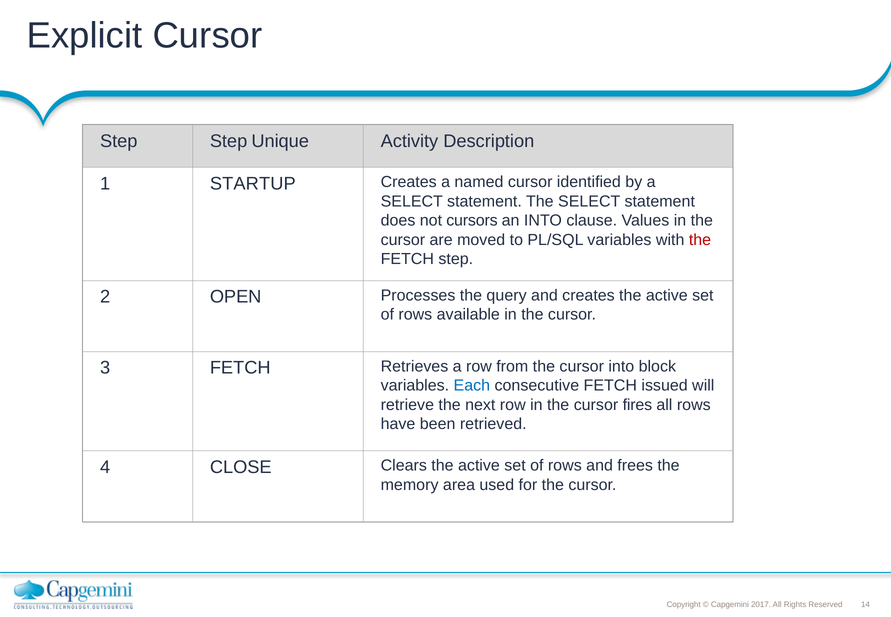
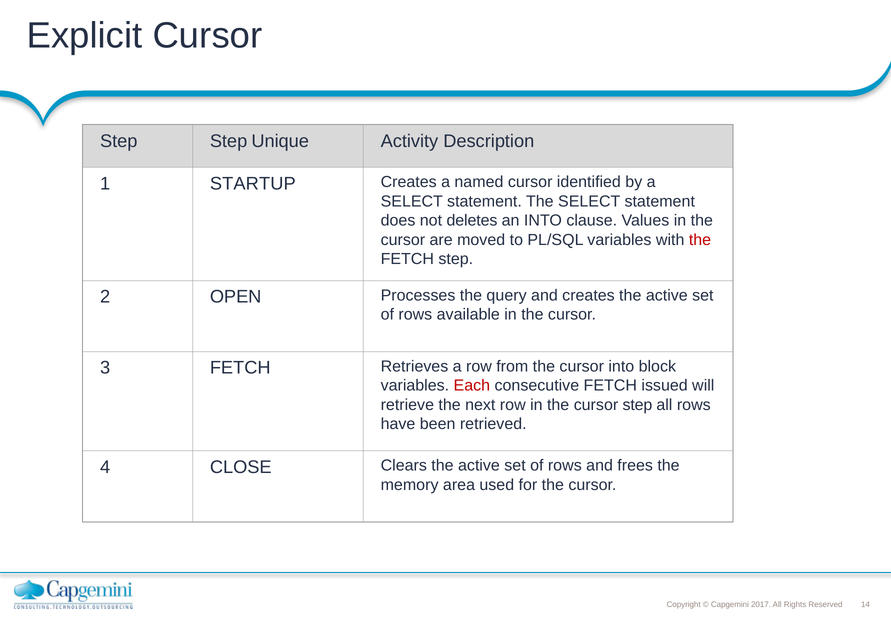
cursors: cursors -> deletes (472, 220)
Each colour: blue -> red (472, 385)
the cursor fires: fires -> step (637, 405)
